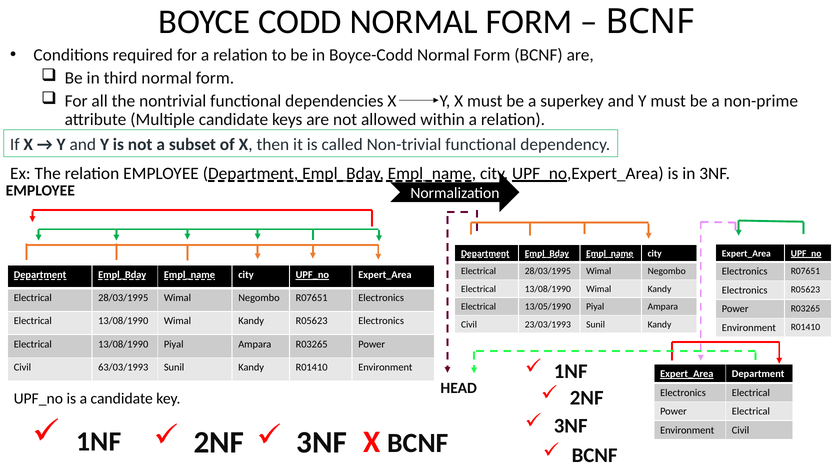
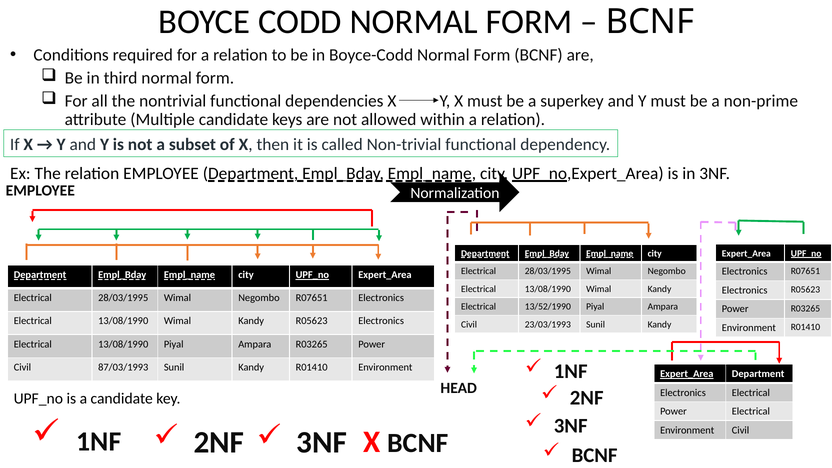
13/05/1990: 13/05/1990 -> 13/52/1990 (548, 307)
63/03/1993: 63/03/1993 -> 87/03/1993 (123, 367)
